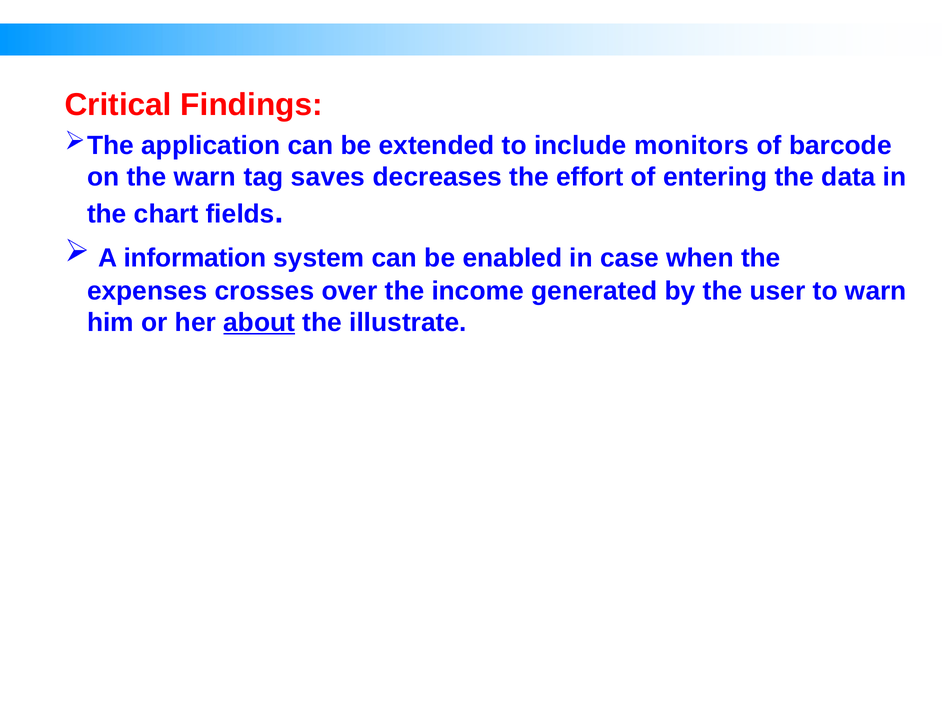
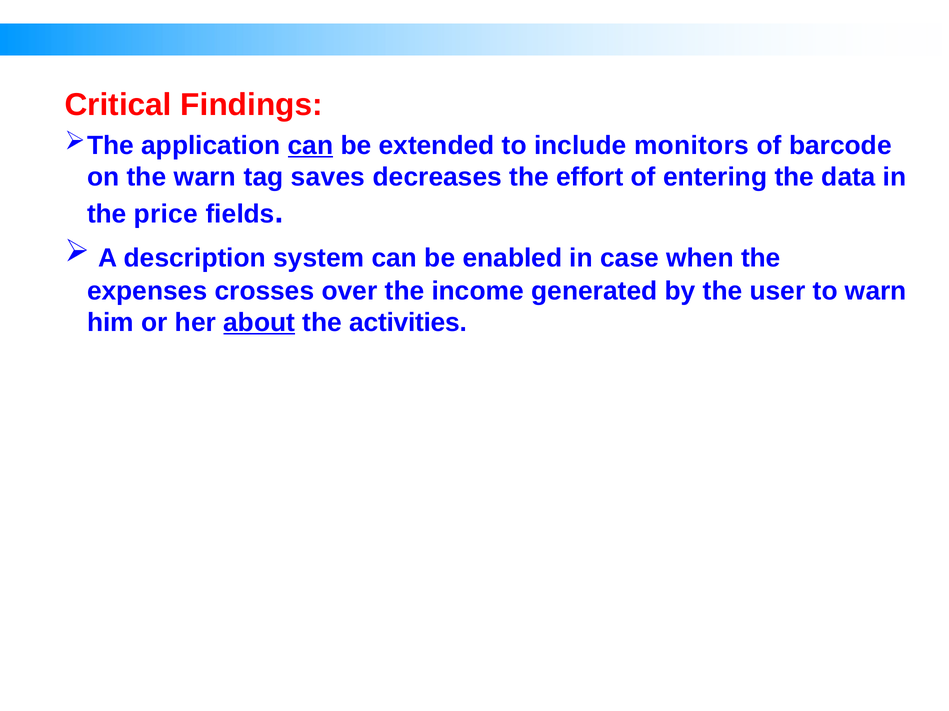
can underline: none -> present (311, 146)
chart: chart -> price (166, 214)
information: information -> description (195, 259)
illustrate: illustrate -> activities (408, 323)
